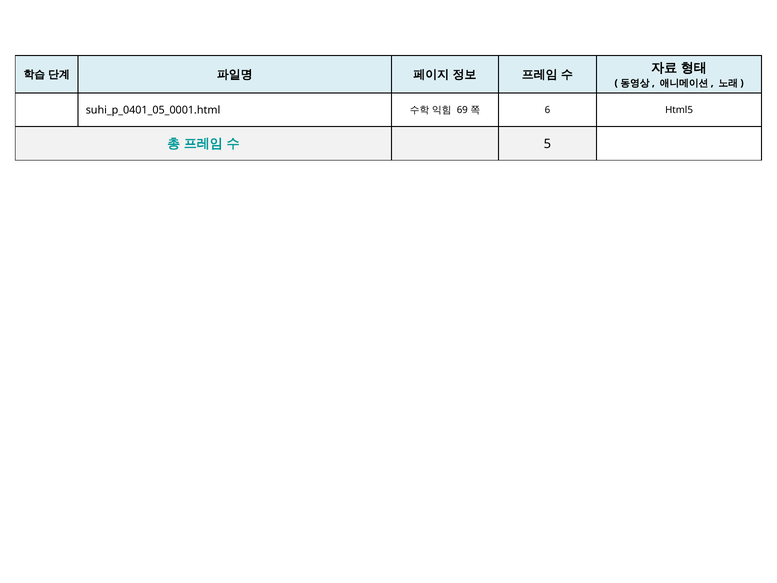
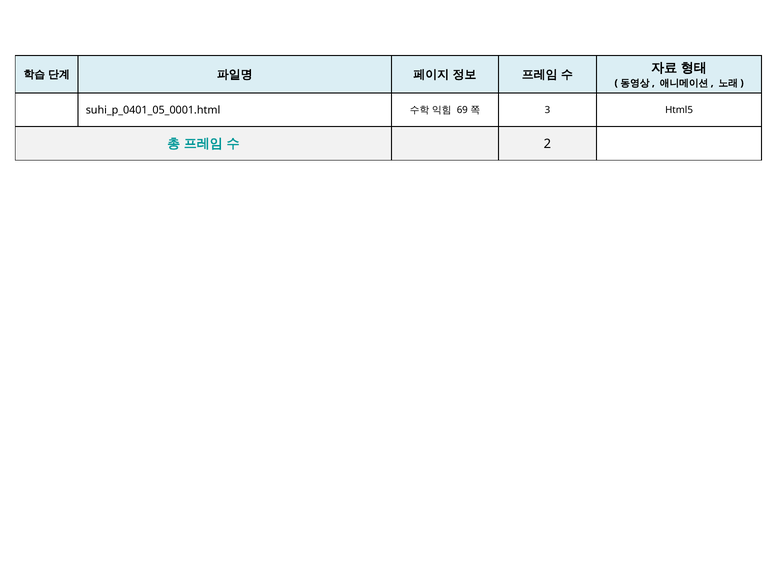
6: 6 -> 3 (548, 110)
5: 5 -> 2 (547, 144)
